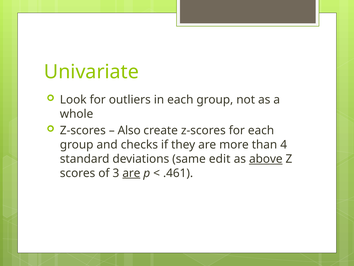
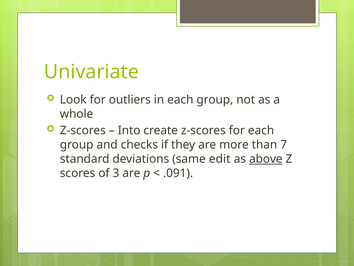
Also: Also -> Into (129, 130)
4: 4 -> 7 (284, 144)
are underline: present -> none (131, 173)
.461: .461 -> .091 (178, 173)
